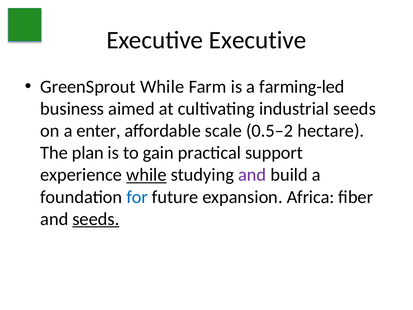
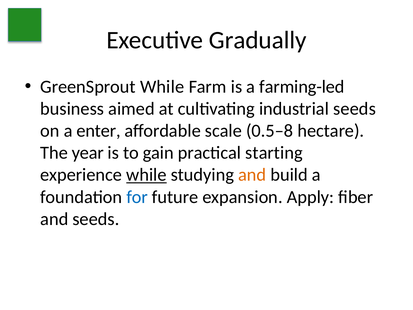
Executive Executive: Executive -> Gradually (258, 40)
0.5–2: 0.5–2 -> 0.5–8 (270, 131)
plan: plan -> year (88, 153)
support: support -> starting (274, 153)
and colour: purple -> orange (252, 175)
Africa: Africa -> Apply (310, 197)
seeds underline: present -> none (96, 219)
